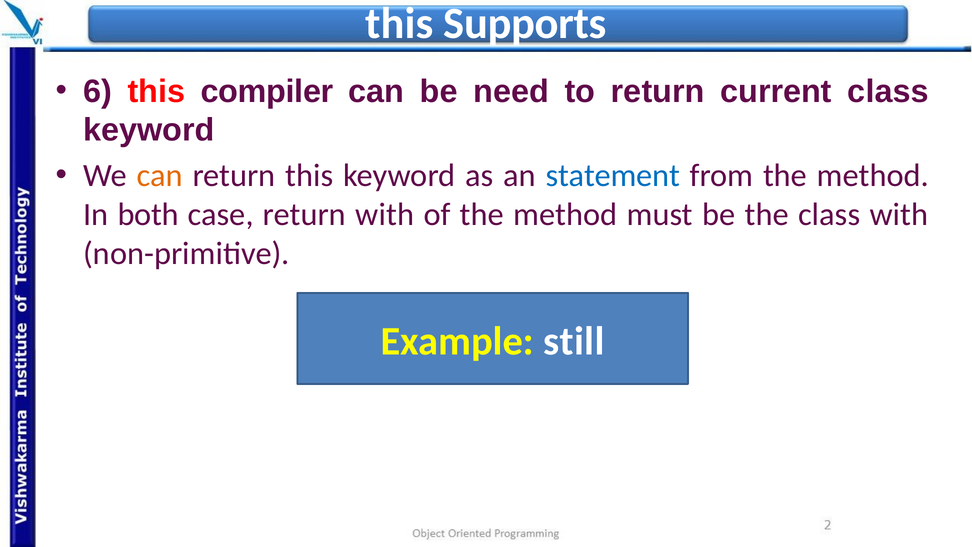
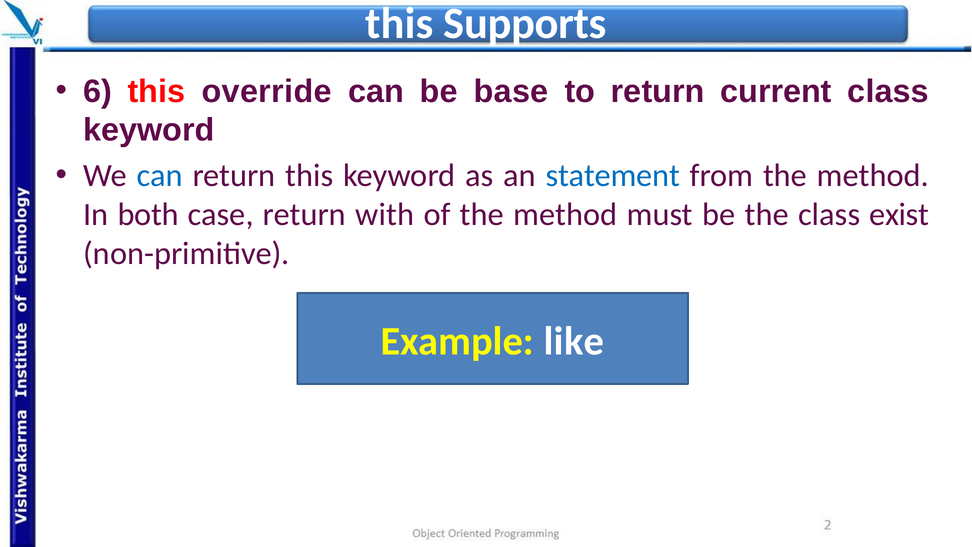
compiler: compiler -> override (267, 91)
need: need -> base (511, 91)
can colour: orange -> blue (160, 176)
class with: with -> exist (899, 215)
still: still -> like (574, 341)
